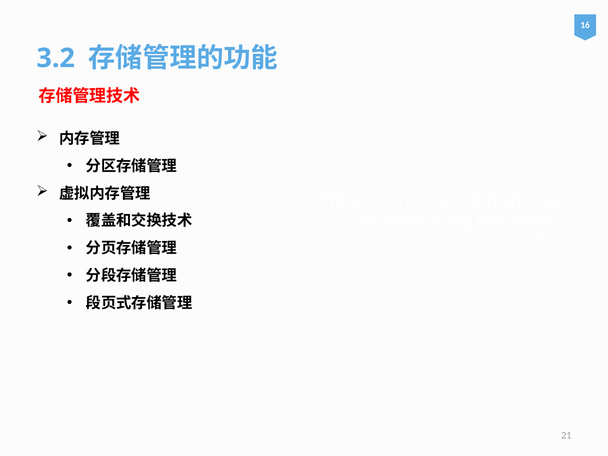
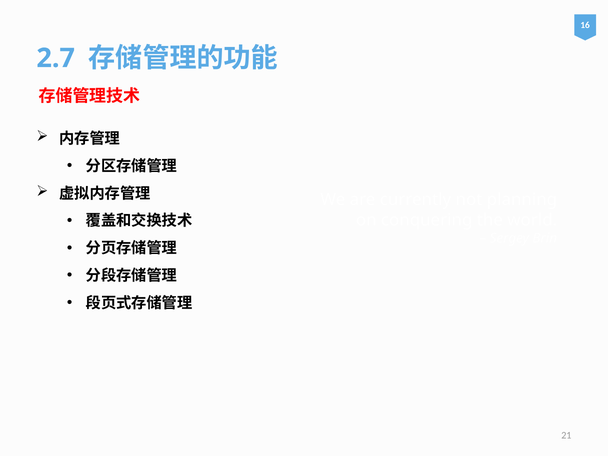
3.2: 3.2 -> 2.7 (56, 58)
